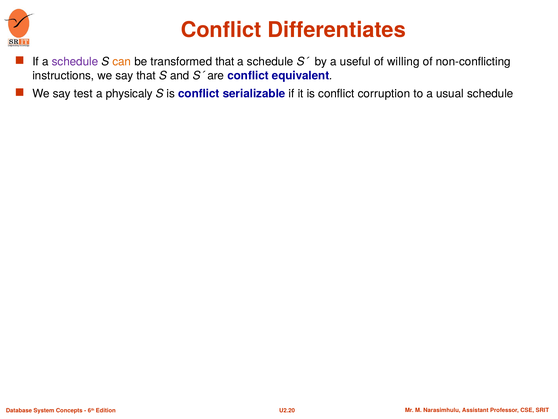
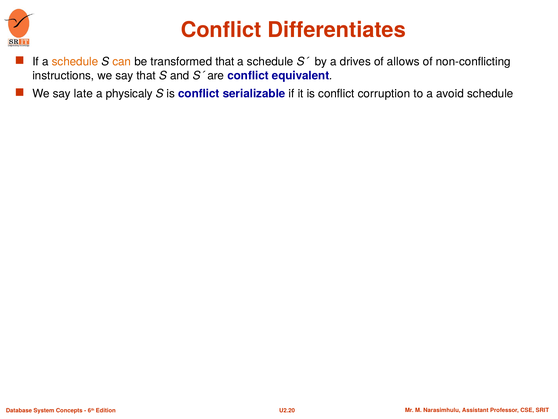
schedule colour: purple -> orange (75, 61)
useful: useful -> drives (355, 61)
willing: willing -> allows (403, 61)
test: test -> late (83, 93)
usual: usual -> avoid (450, 93)
